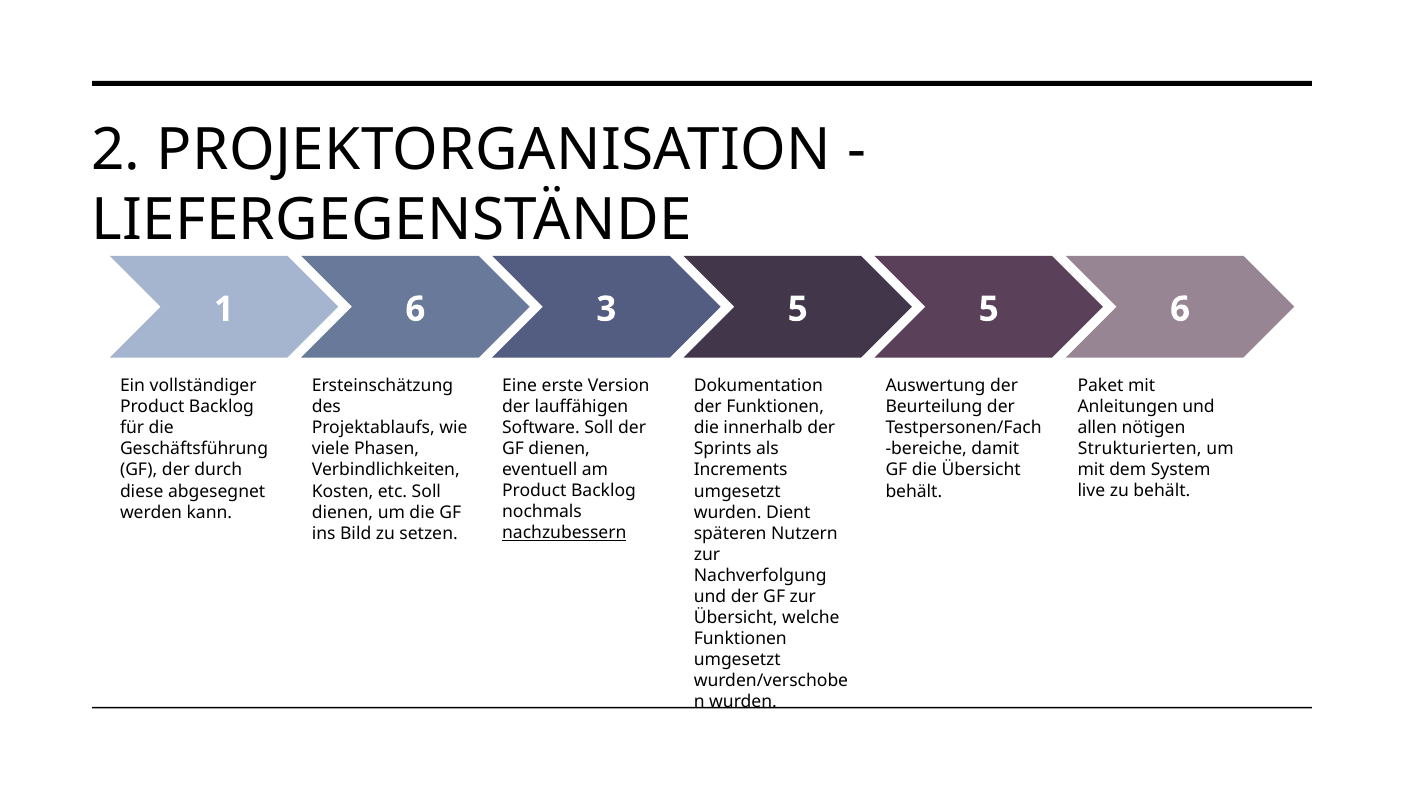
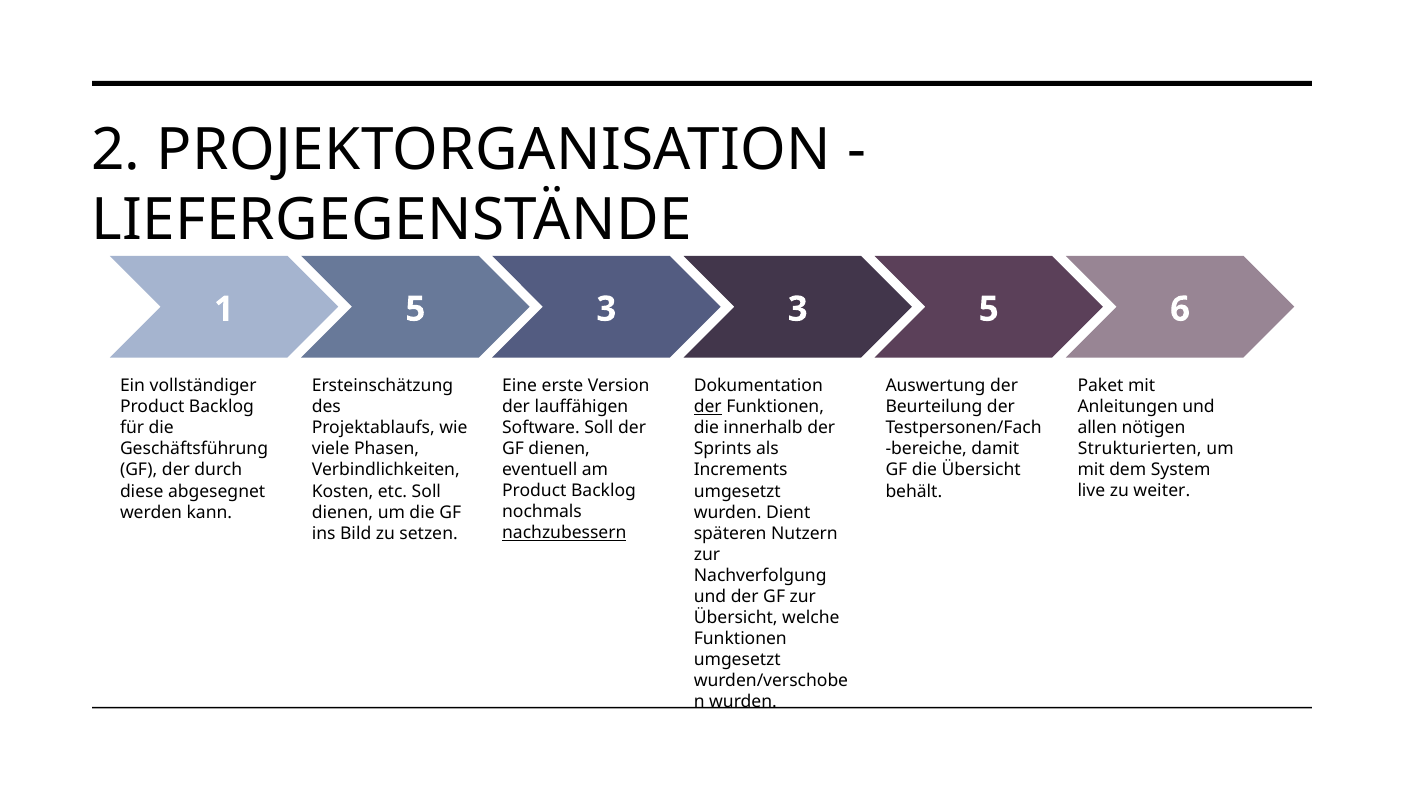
1 6: 6 -> 5 (415, 309)
3 5: 5 -> 3 (798, 309)
der underline: none -> present (708, 407)
zu behält: behält -> weiter (1162, 491)
